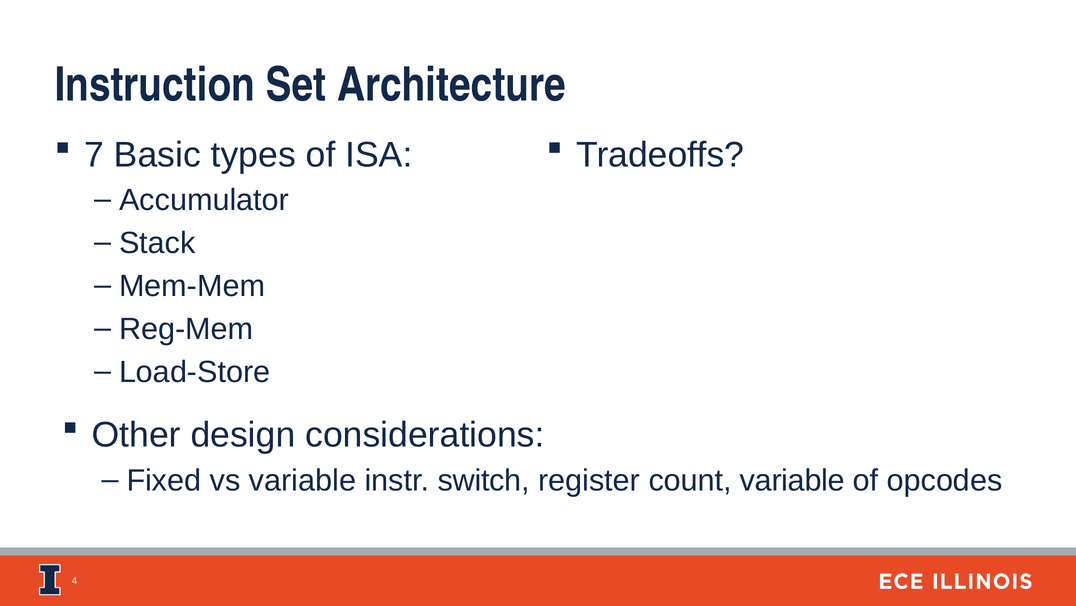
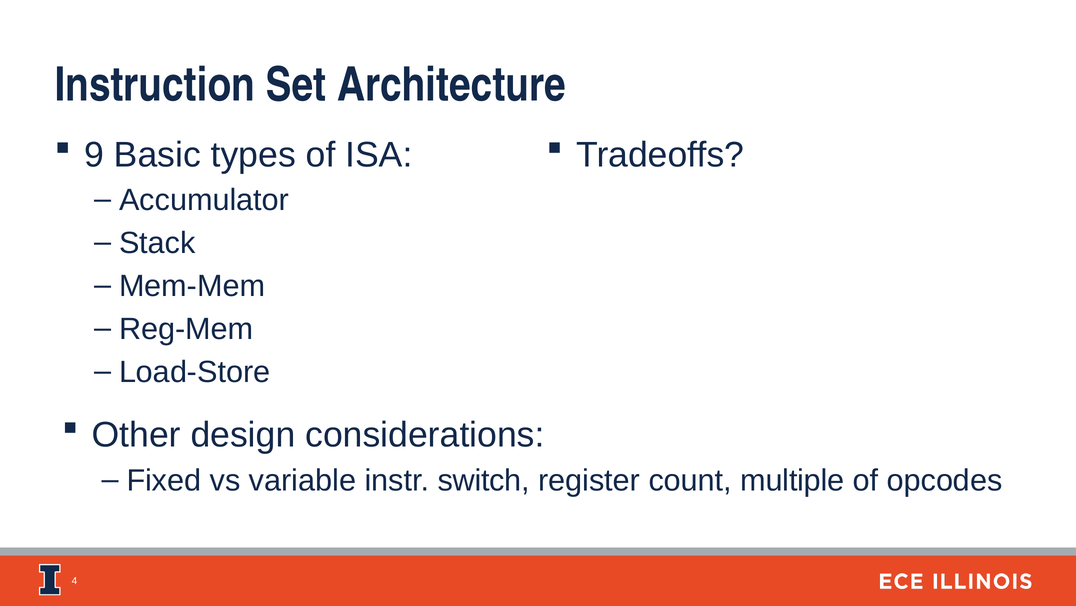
7: 7 -> 9 (94, 155)
count variable: variable -> multiple (792, 480)
